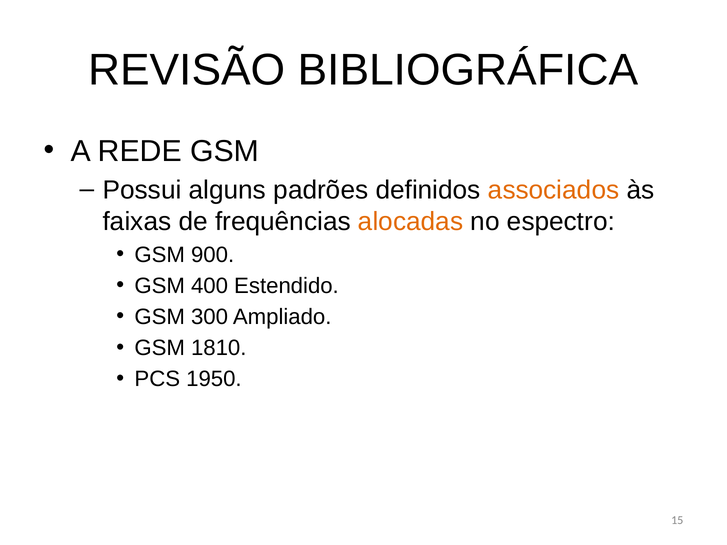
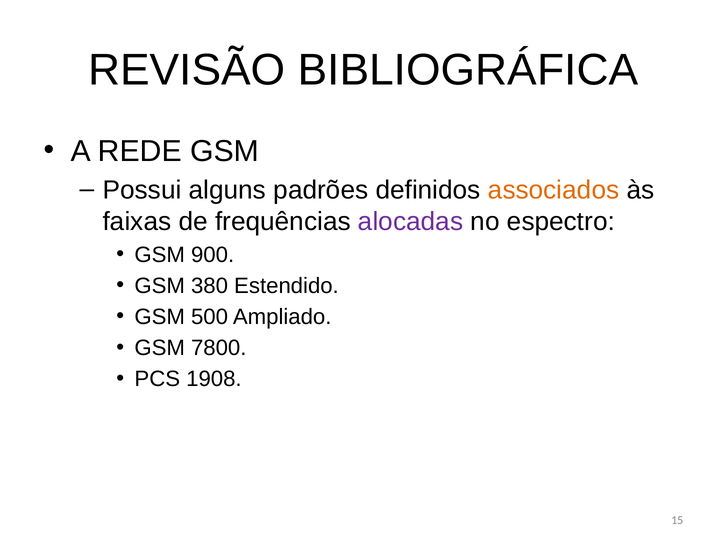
alocadas colour: orange -> purple (411, 222)
400: 400 -> 380 (210, 286)
300: 300 -> 500 (210, 317)
1810: 1810 -> 7800 (219, 348)
1950: 1950 -> 1908 (214, 379)
